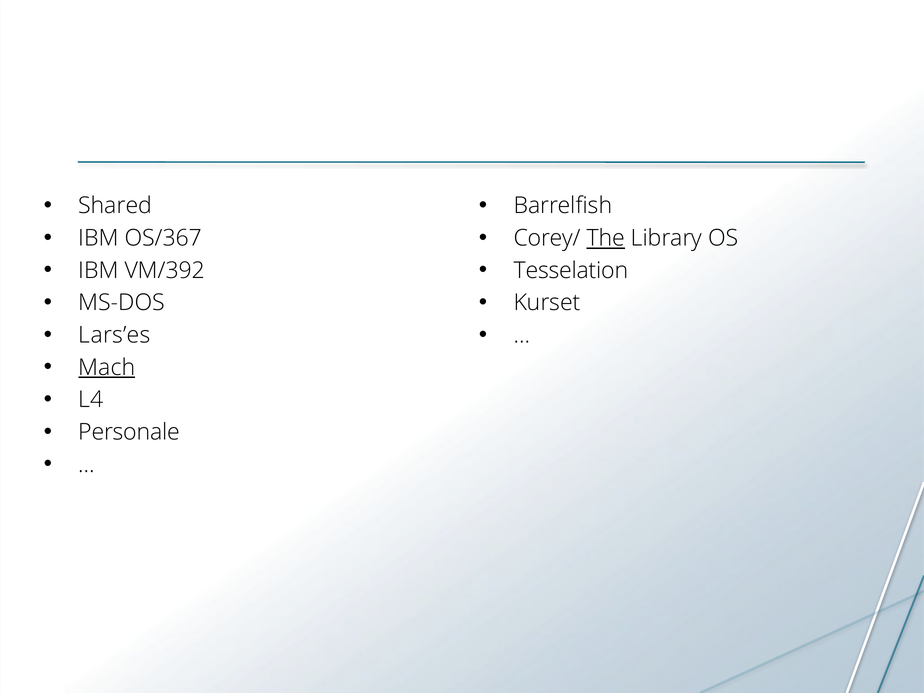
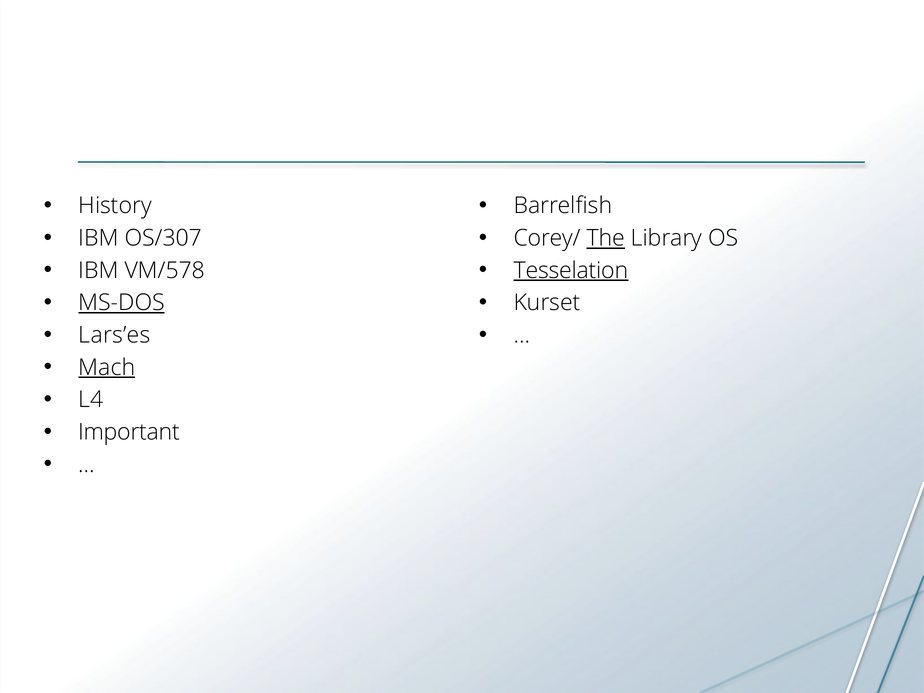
Shared: Shared -> History (115, 206)
OS/367: OS/367 -> OS/307 (163, 238)
VM/392: VM/392 -> VM/578 (165, 270)
Tesselation underline: none -> present (571, 270)
MS-DOS underline: none -> present (122, 303)
Personale: Personale -> Important (129, 432)
